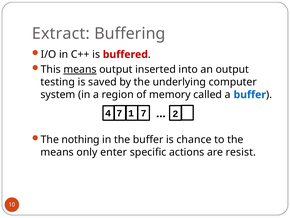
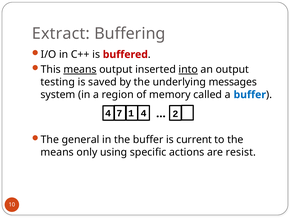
into underline: none -> present (188, 69)
computer: computer -> messages (233, 82)
1 7: 7 -> 4 (144, 113)
nothing: nothing -> general (81, 139)
chance: chance -> current (194, 139)
enter: enter -> using (114, 152)
